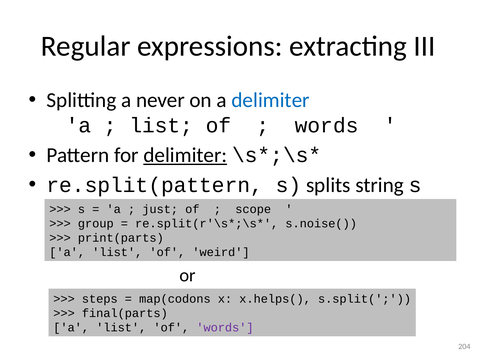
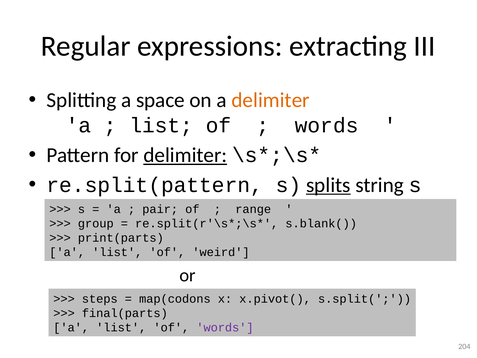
never: never -> space (160, 100)
delimiter colour: blue -> orange (271, 100)
splits underline: none -> present (328, 185)
just: just -> pair (160, 209)
scope: scope -> range (253, 209)
s.noise(: s.noise( -> s.blank( (321, 224)
x.helps(: x.helps( -> x.pivot( (275, 299)
